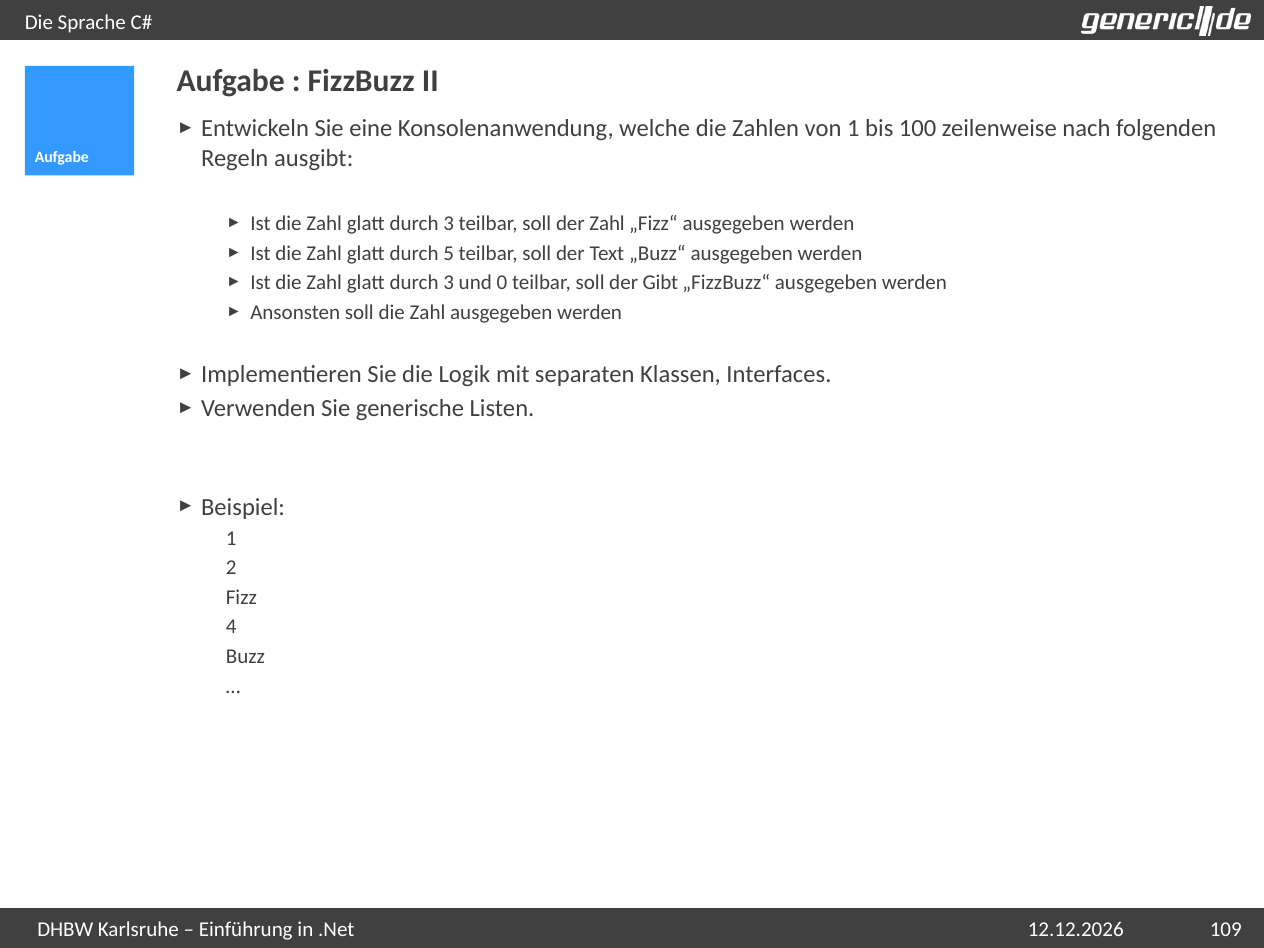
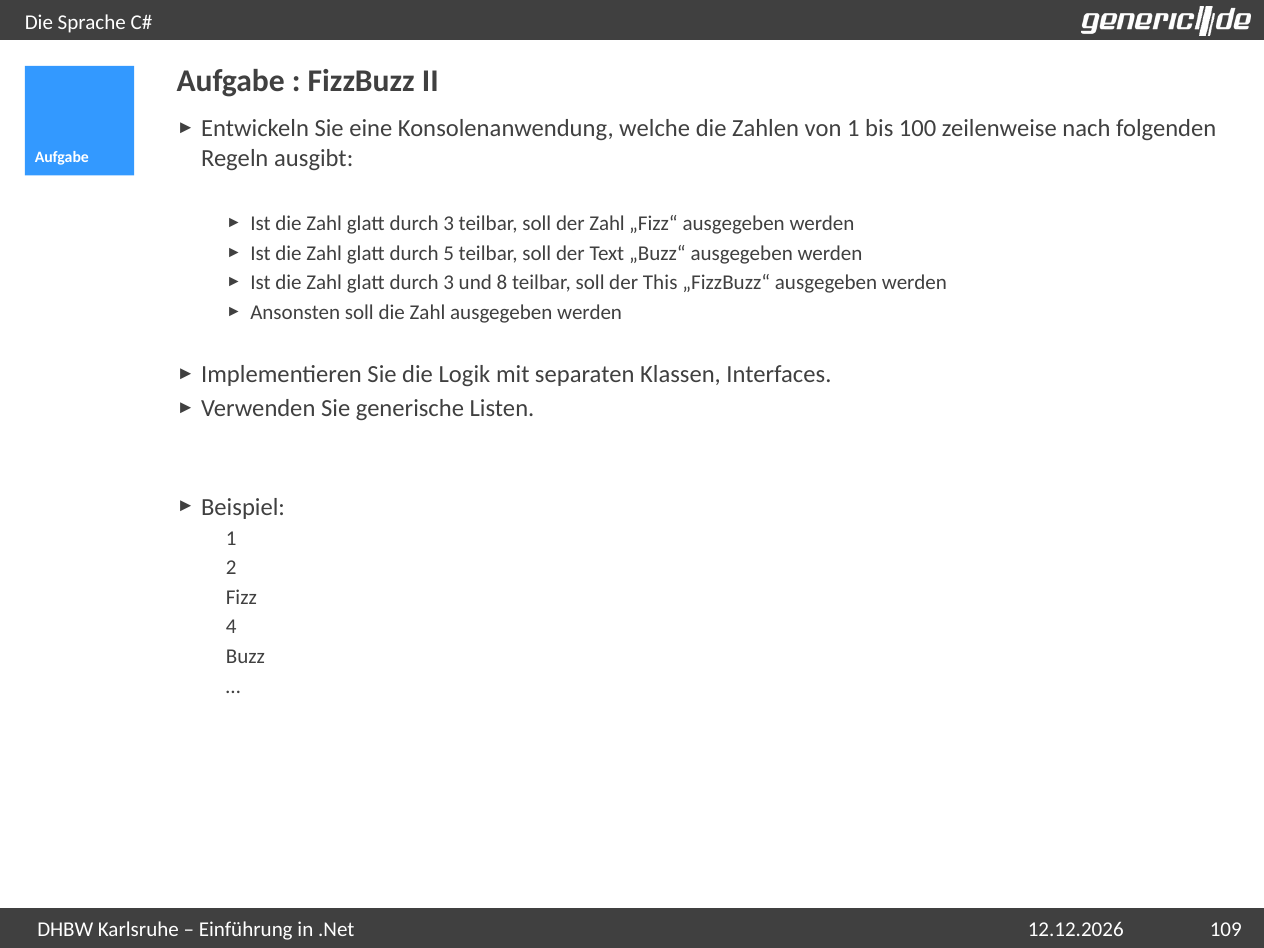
0: 0 -> 8 (502, 283)
Gibt: Gibt -> This (660, 283)
